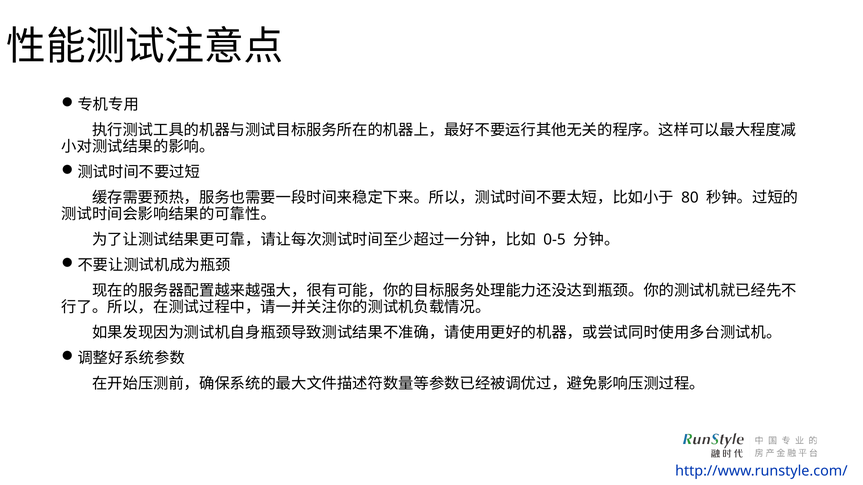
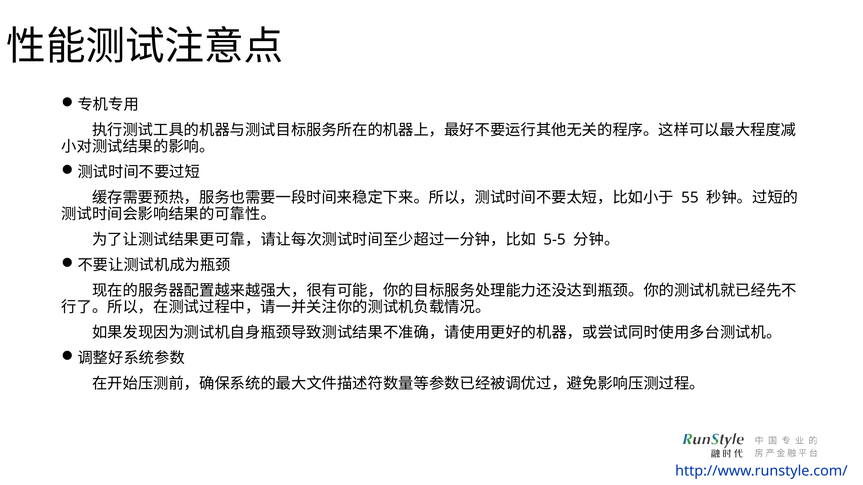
80: 80 -> 55 (690, 198)
0-5: 0-5 -> 5-5 (554, 240)
